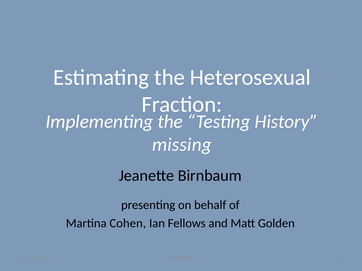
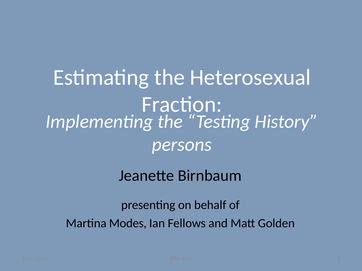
missing: missing -> persons (182, 145)
Cohen: Cohen -> Modes (128, 224)
